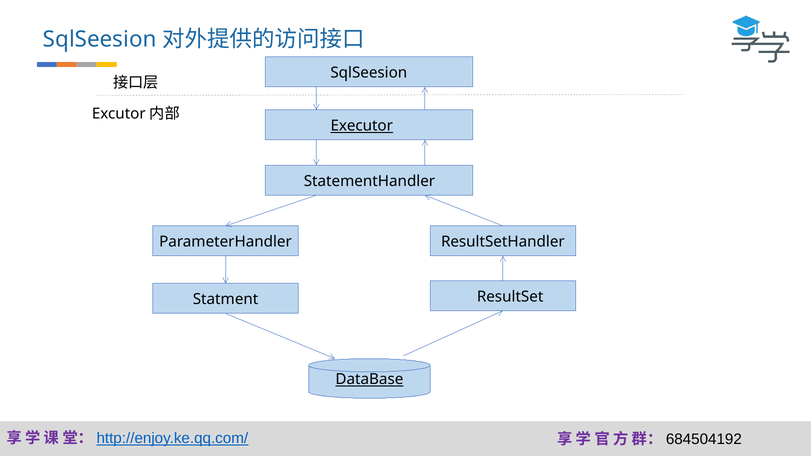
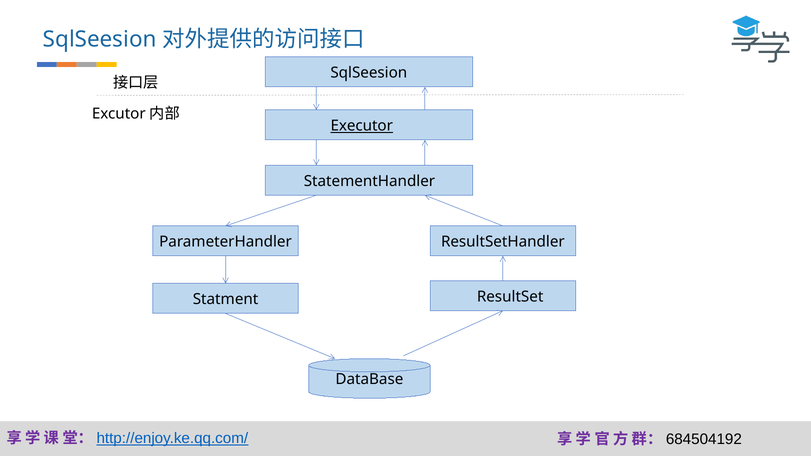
DataBase underline: present -> none (369, 379)
